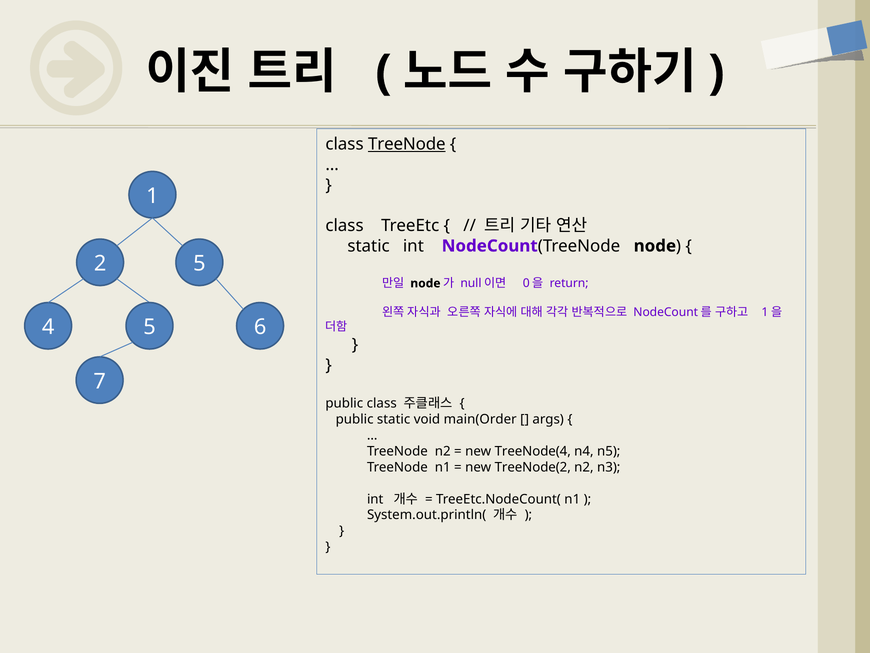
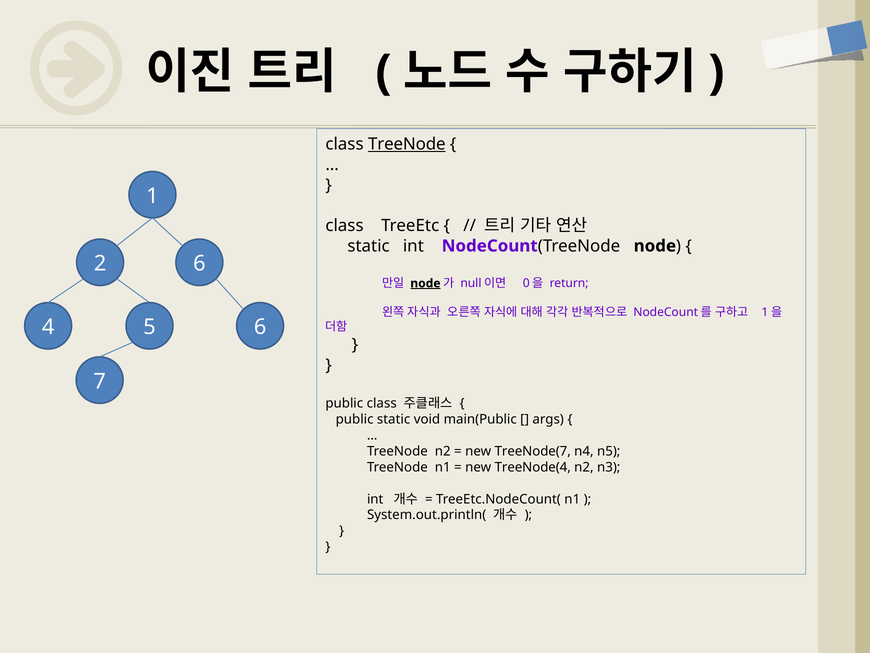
2 5: 5 -> 6 (199, 264)
node underline: none -> present (425, 283)
main(Order: main(Order -> main(Public (480, 419)
TreeNode(4: TreeNode(4 -> TreeNode(7 (533, 451)
TreeNode(2: TreeNode(2 -> TreeNode(4 (533, 467)
